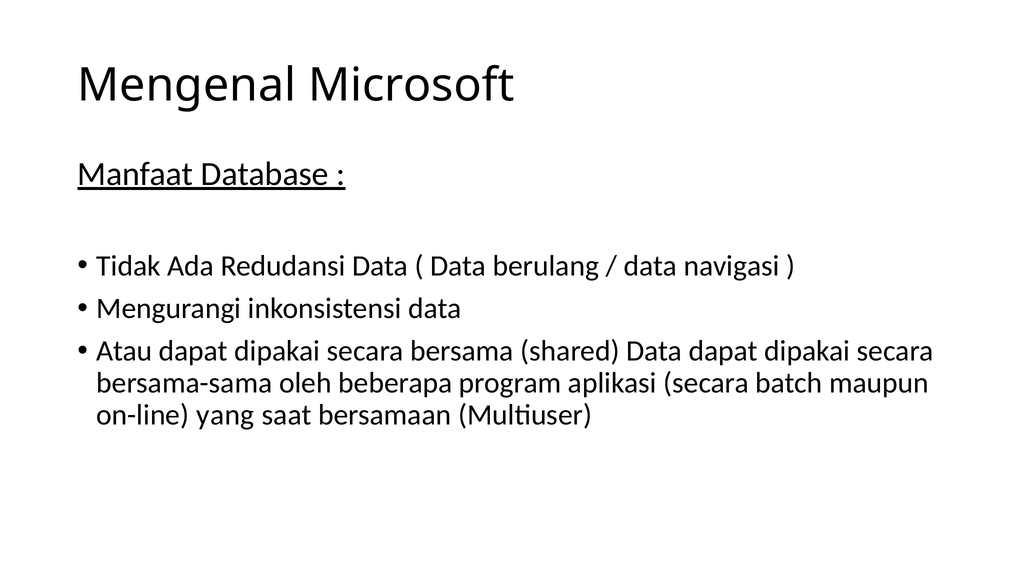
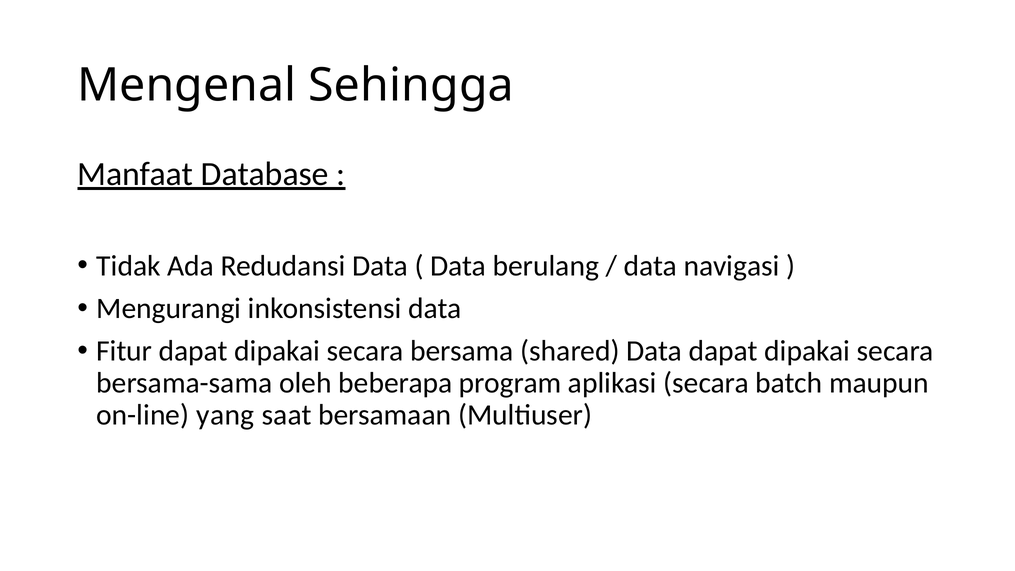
Microsoft: Microsoft -> Sehingga (411, 85)
Atau: Atau -> Fitur (124, 351)
